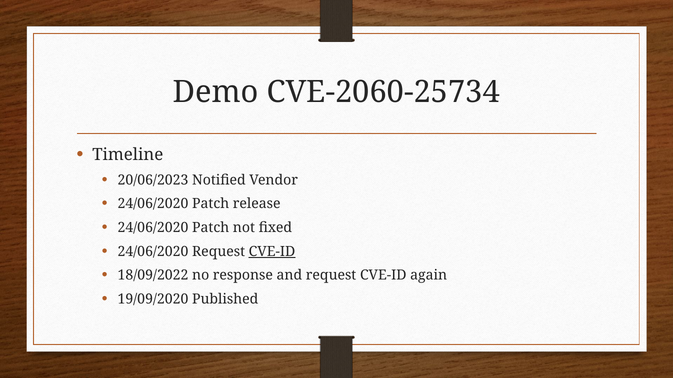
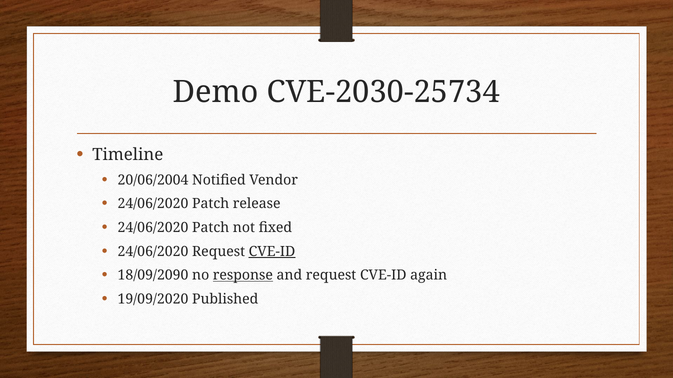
CVE-2060-25734: CVE-2060-25734 -> CVE-2030-25734 (383, 92)
20/06/2023: 20/06/2023 -> 20/06/2004 (153, 180)
18/09/2022: 18/09/2022 -> 18/09/2090 (153, 276)
response underline: none -> present (243, 276)
